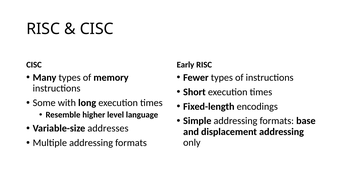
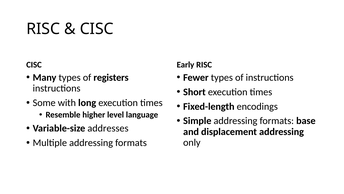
memory: memory -> registers (111, 77)
